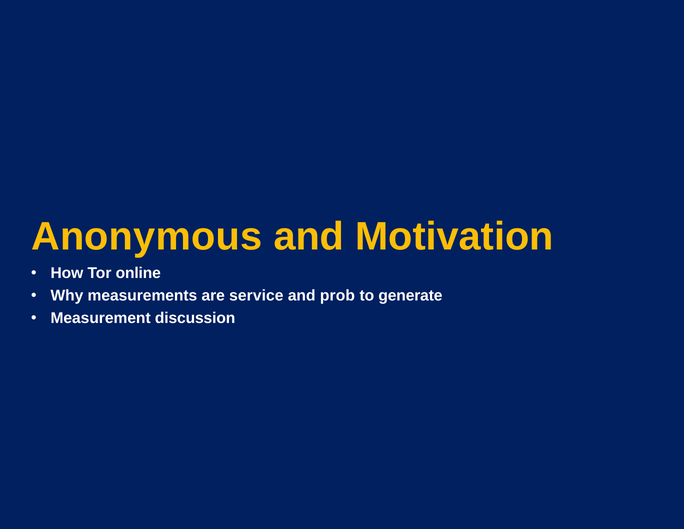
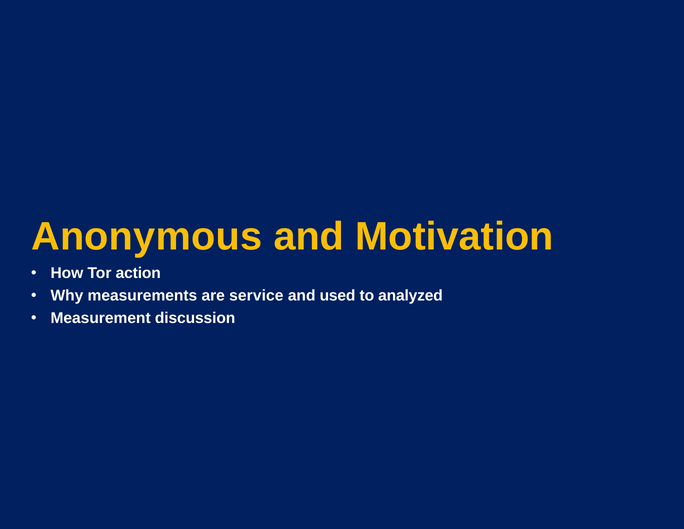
online: online -> action (138, 273)
prob: prob -> used (338, 296)
generate: generate -> analyzed (411, 296)
